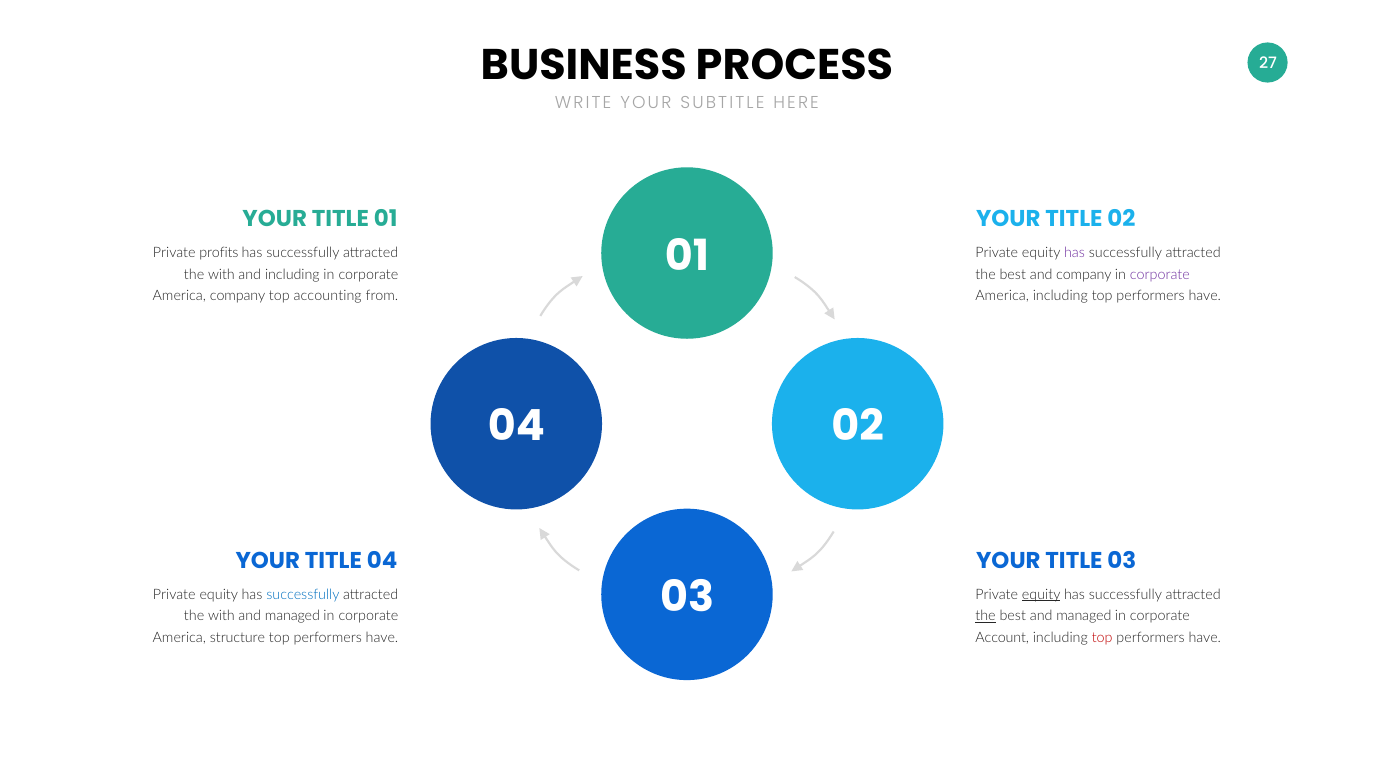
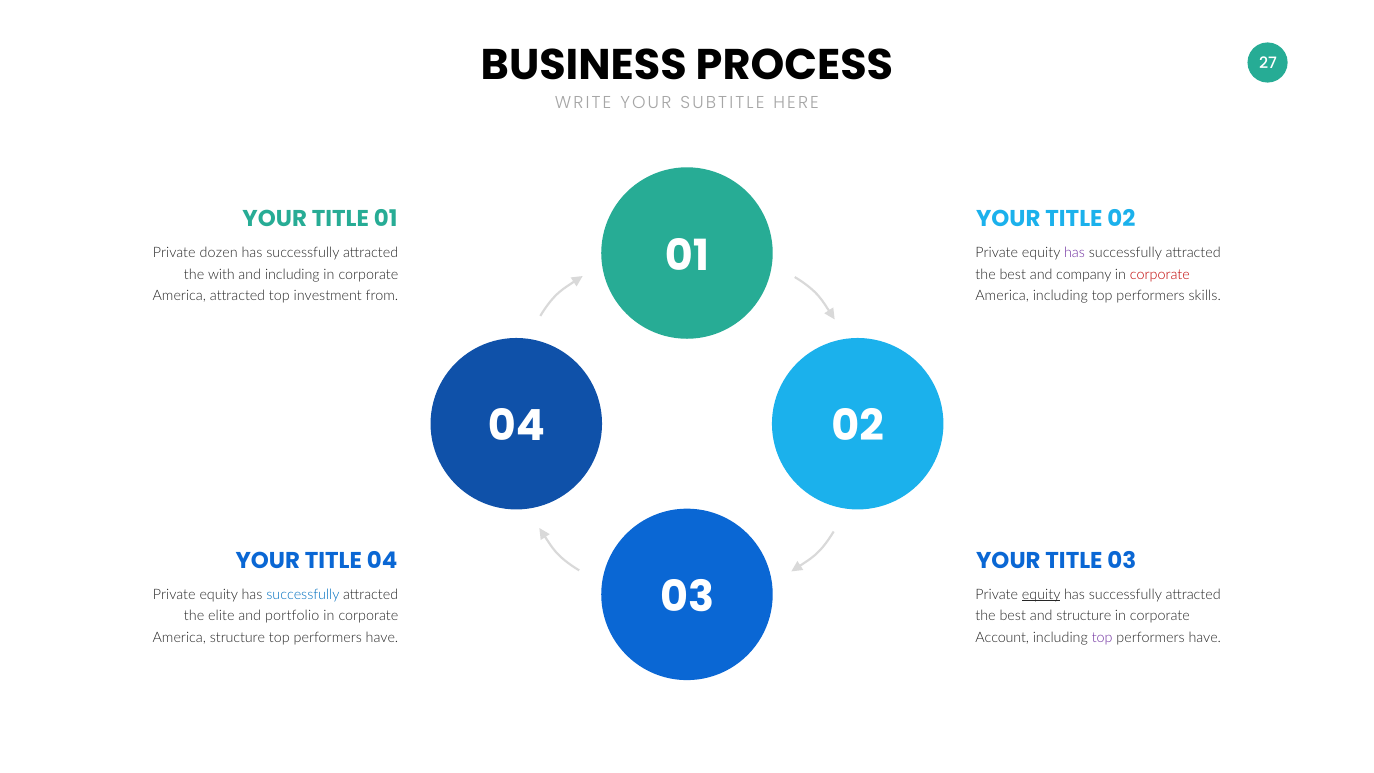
profits: profits -> dozen (219, 253)
corporate colour: purple -> red (1160, 275)
America company: company -> attracted (238, 296)
accounting: accounting -> investment (328, 296)
have: have -> skills (1205, 296)
with: with -> elite (221, 616)
managed: managed -> portfolio (292, 616)
the underline: present -> none (986, 616)
best and managed: managed -> structure (1084, 616)
top colour: red -> purple (1102, 638)
